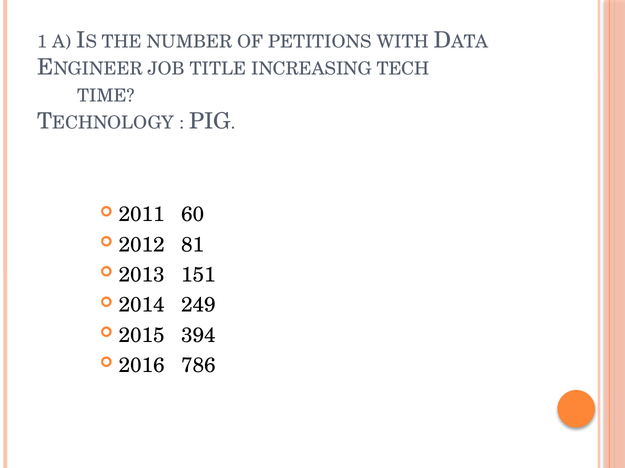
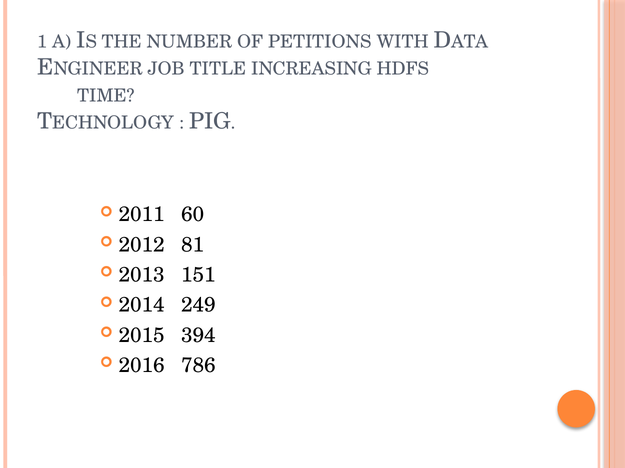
TECH: TECH -> HDFS (403, 69)
